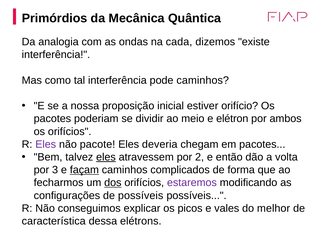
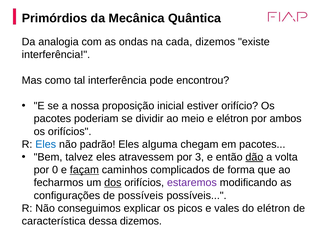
pode caminhos: caminhos -> encontrou (203, 80)
Eles colour: purple -> blue (46, 144)
pacote: pacote -> padrão (98, 144)
deveria: deveria -> alguma (160, 144)
eles underline: present -> none (106, 157)
2: 2 -> 3 (200, 157)
dão underline: none -> present (254, 157)
3: 3 -> 0 (55, 170)
do melhor: melhor -> elétron (274, 208)
dessa elétrons: elétrons -> dizemos (141, 221)
